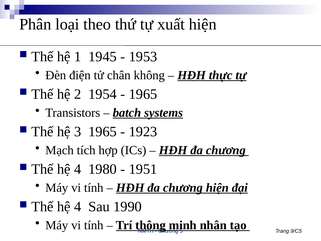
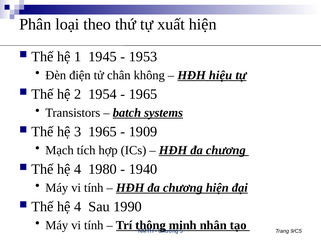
thực: thực -> hiệu (221, 75)
1923: 1923 -> 1909 (143, 132)
1951: 1951 -> 1940 (143, 169)
